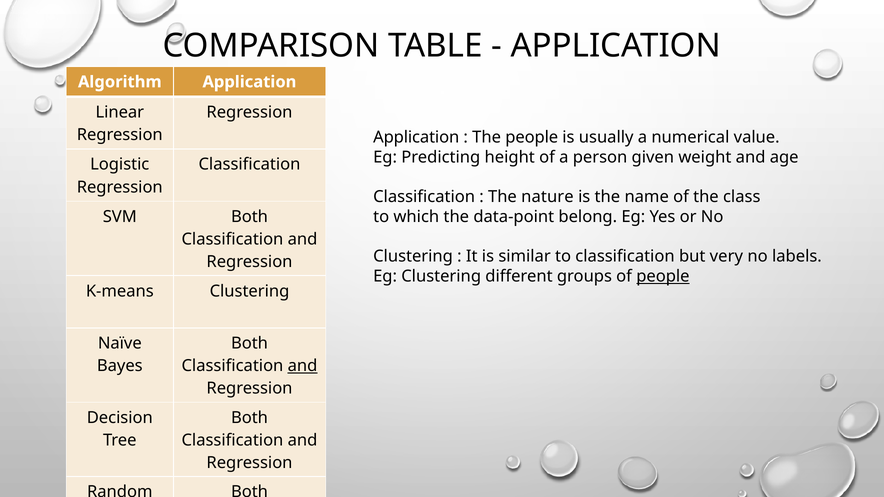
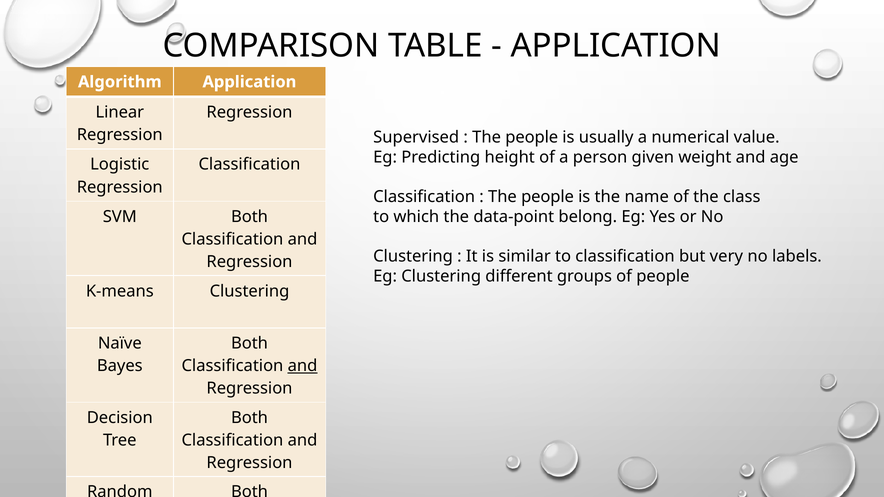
Application: Application -> Supervised (416, 137)
nature: nature -> people (548, 197)
people underline: present -> none (663, 276)
